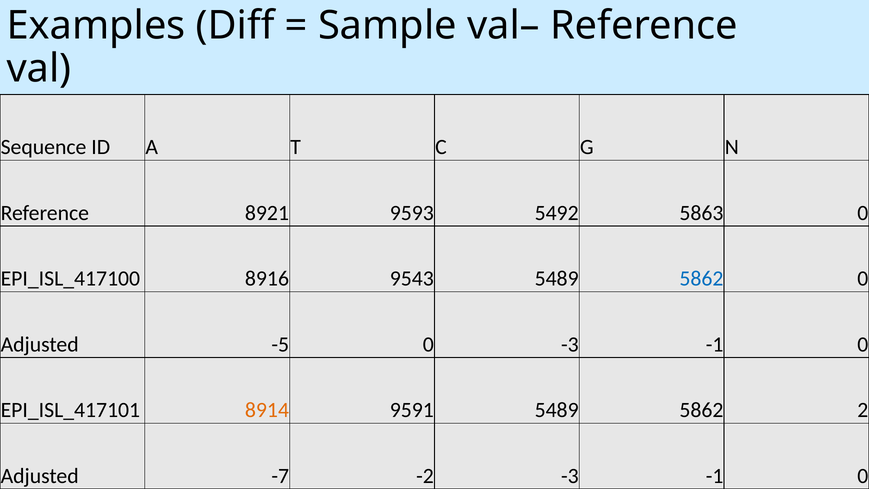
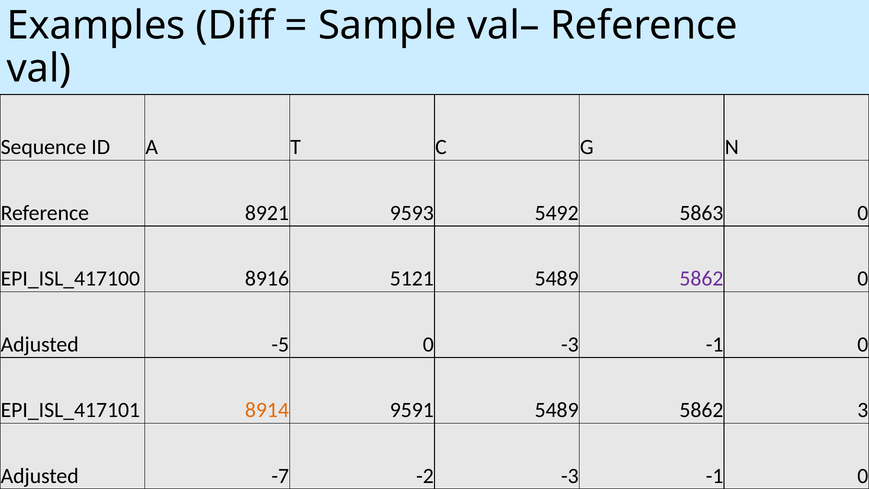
9543: 9543 -> 5121 (412, 279)
5862 colour: blue -> purple (701, 279)
2: 2 -> 3 (863, 410)
